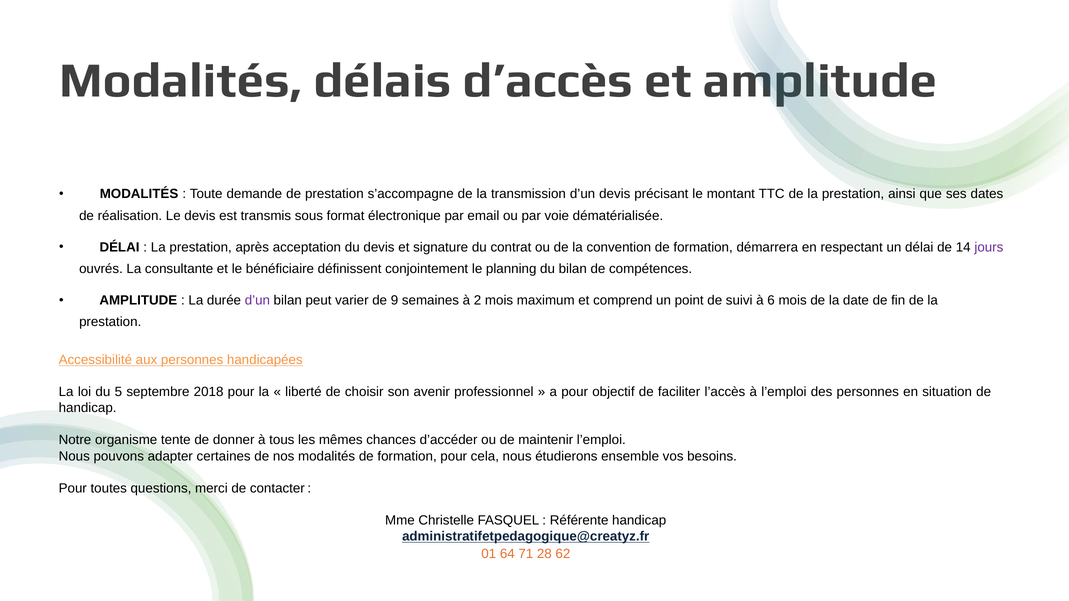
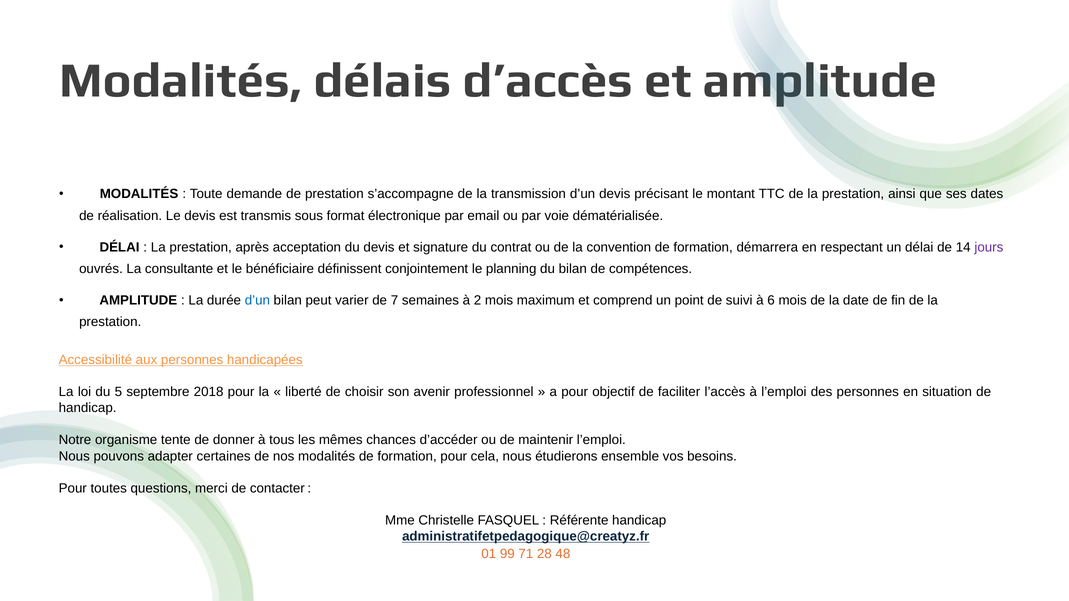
d’un colour: purple -> blue (257, 301)
9: 9 -> 7 (395, 301)
64: 64 -> 99 (507, 554)
62: 62 -> 48 (563, 554)
